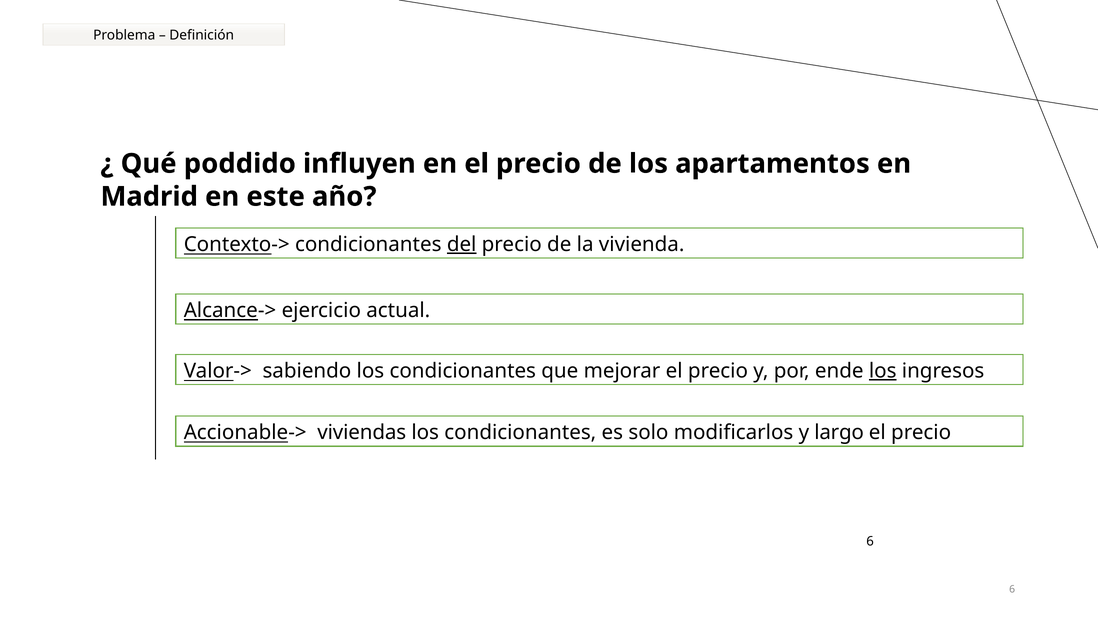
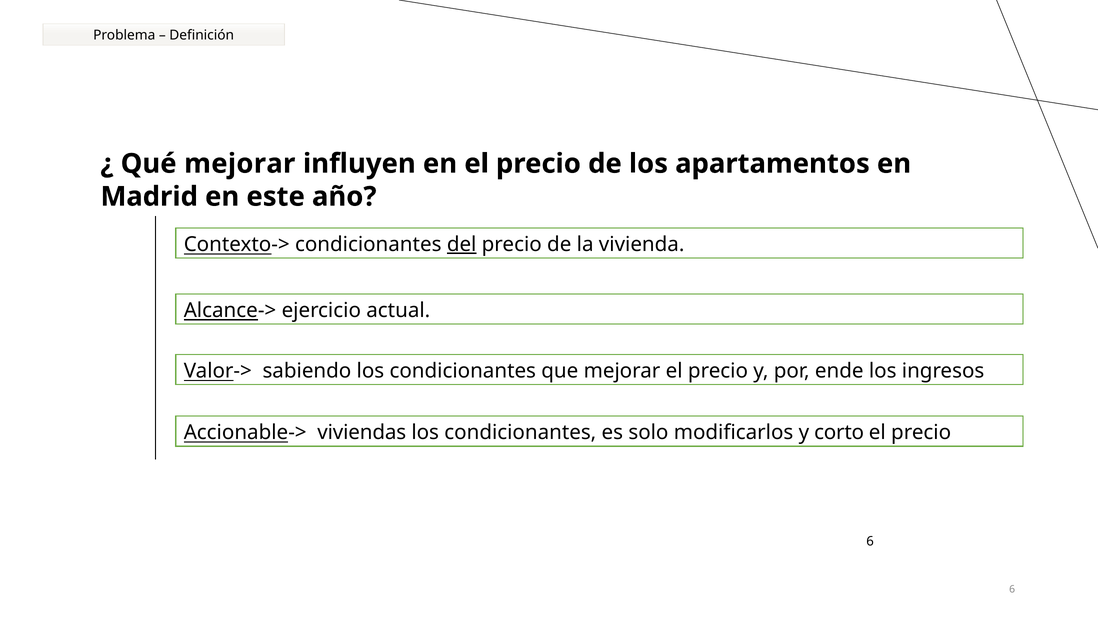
Qué poddido: poddido -> mejorar (240, 164)
los underline: present -> none (883, 371)
largo: largo -> corto (839, 432)
